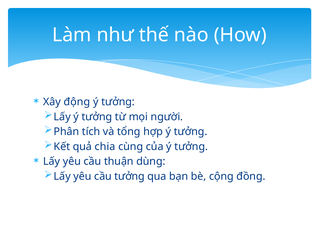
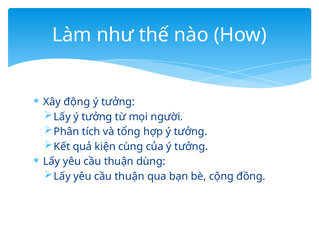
chia: chia -> kiện (105, 147)
tưởng: tưởng -> thuận (129, 176)
